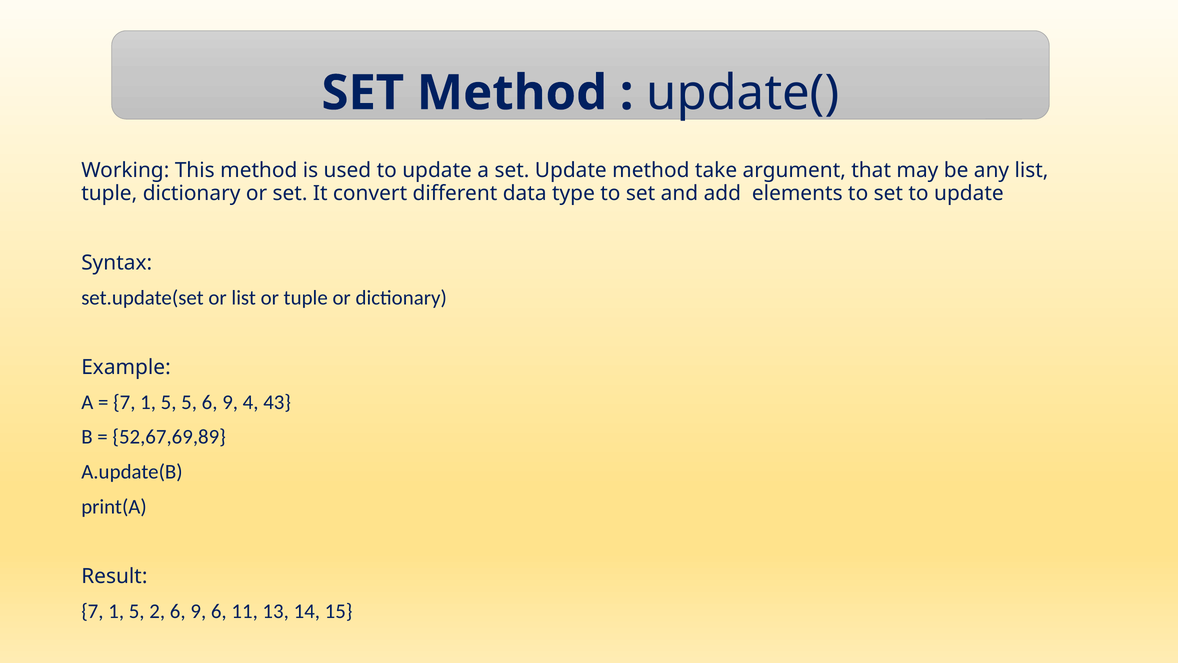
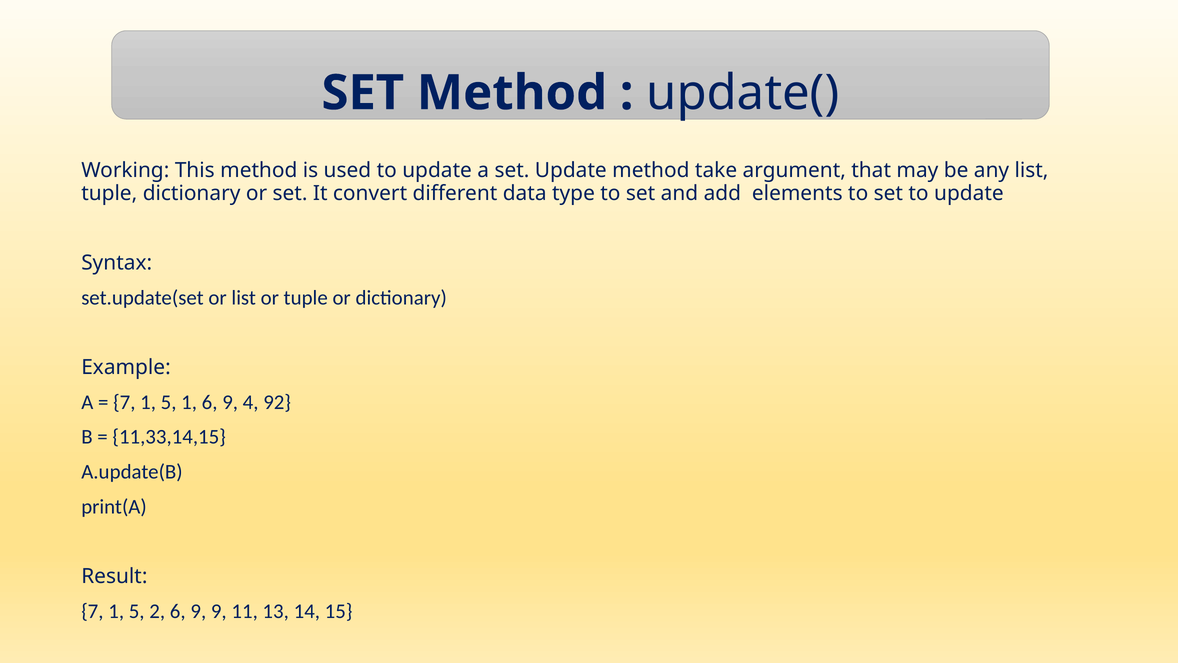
5 5: 5 -> 1 (189, 402)
43: 43 -> 92 (277, 402)
52,67,69,89: 52,67,69,89 -> 11,33,14,15 (169, 437)
9 6: 6 -> 9 (219, 611)
